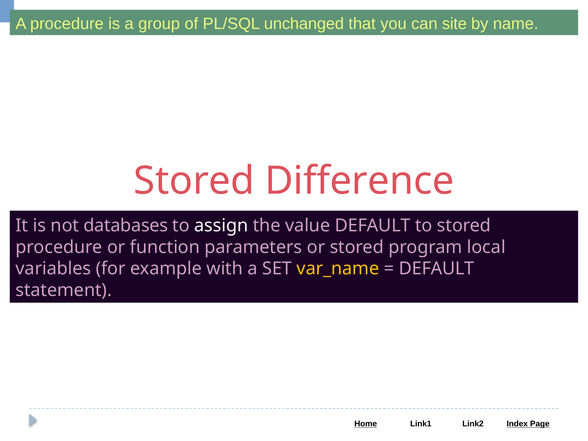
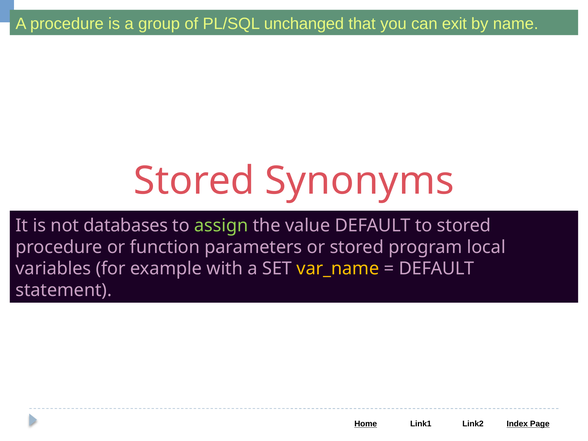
site: site -> exit (454, 24)
Difference: Difference -> Synonyms (359, 181)
assign colour: white -> light green (221, 226)
